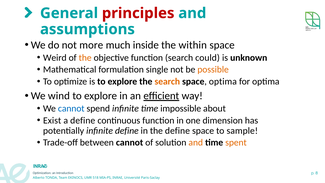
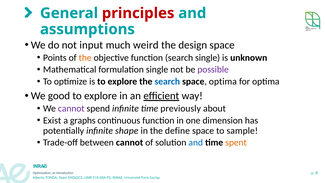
more: more -> input (91, 45)
inside: inside -> weird (146, 45)
within: within -> design (193, 45)
Weird: Weird -> Points (55, 58)
search could: could -> single (208, 58)
possible colour: orange -> purple (213, 70)
search colour: orange -> blue (167, 81)
wind: wind -> good (59, 96)
cannot colour: blue -> purple (71, 108)
impossible: impossible -> previously (181, 108)
a define: define -> graphs (83, 120)
infinite define: define -> shape (127, 131)
and colour: orange -> blue (196, 142)
